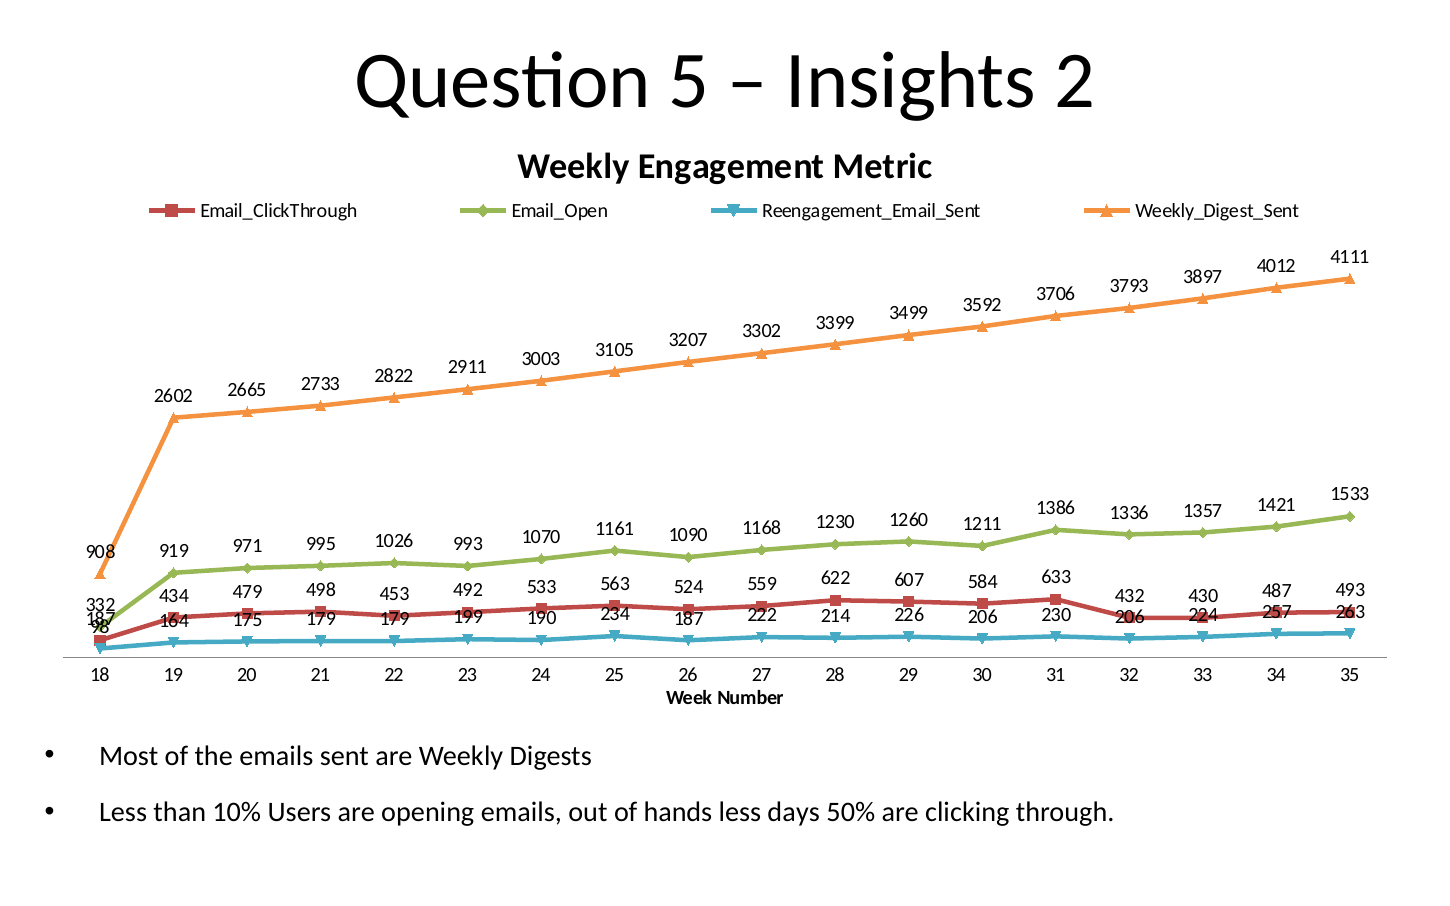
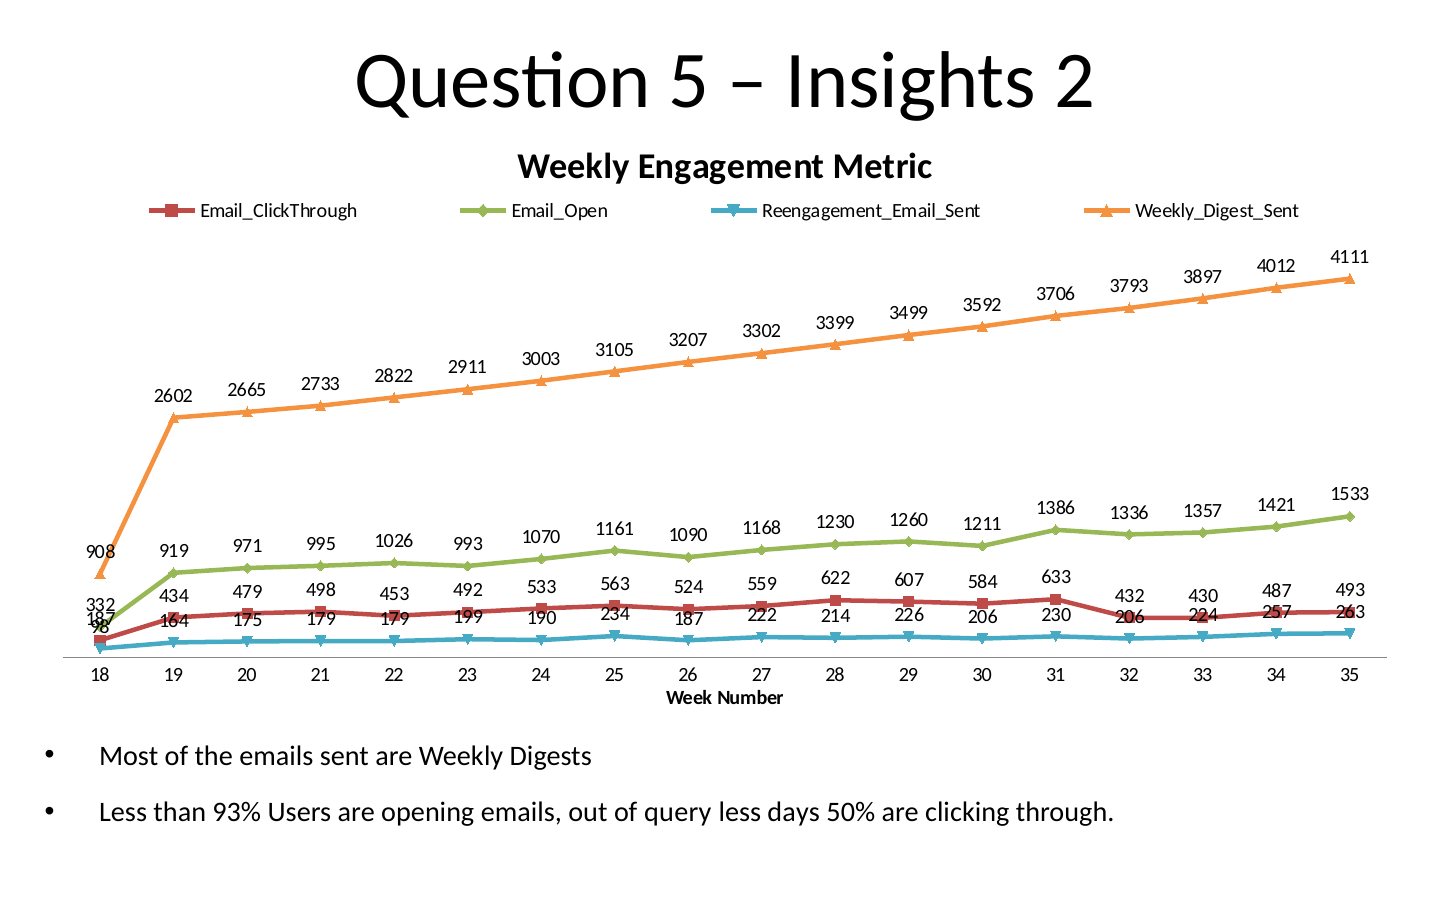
10%: 10% -> 93% (237, 813)
hands: hands -> query (678, 813)
